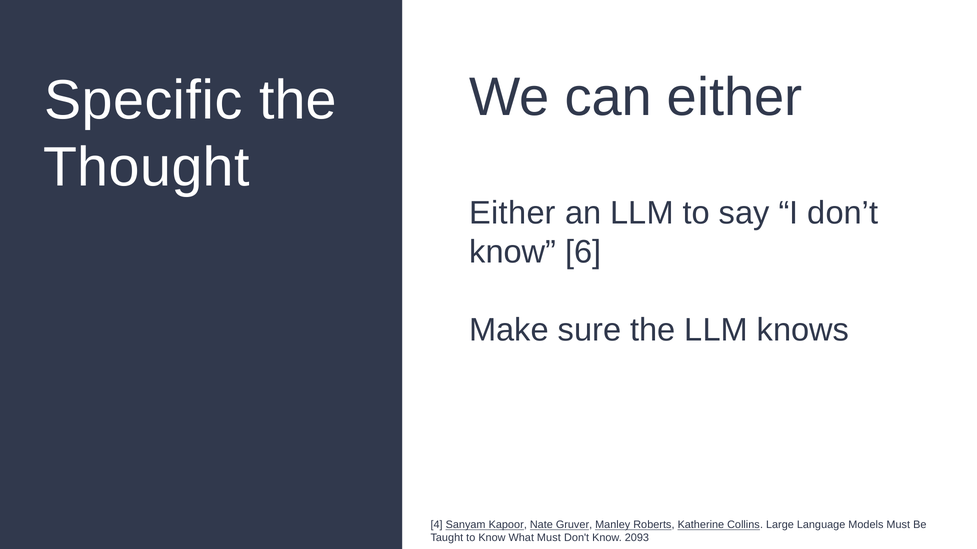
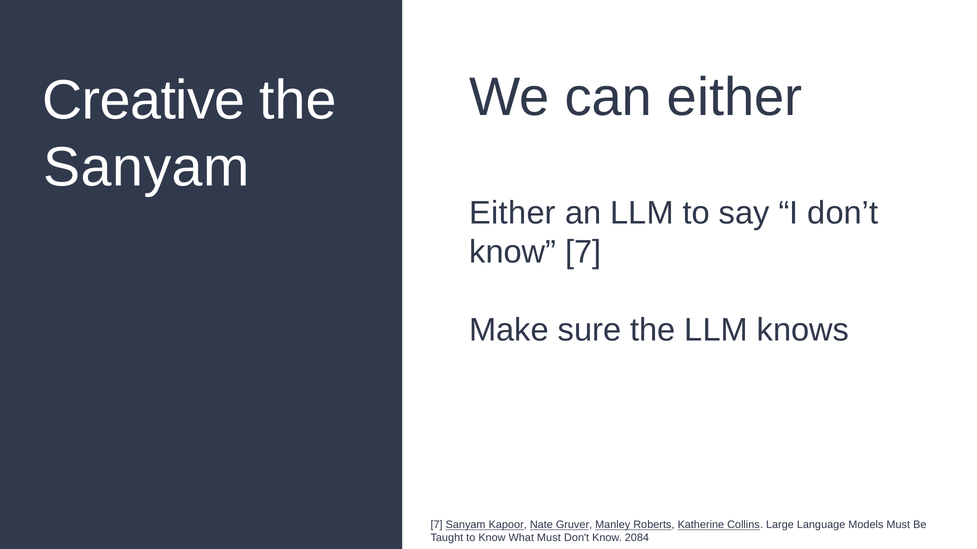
Specific: Specific -> Creative (144, 101)
Thought: Thought -> Sanyam (146, 167)
know 6: 6 -> 7 (583, 252)
4: 4 -> 7 (437, 525)
2093: 2093 -> 2084 (637, 538)
